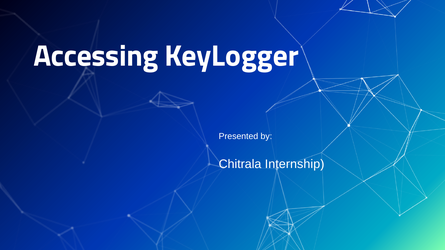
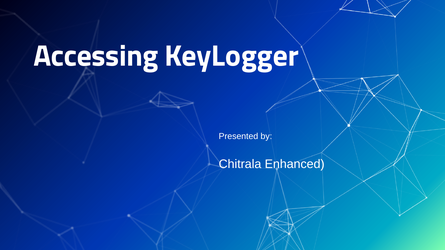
Internship: Internship -> Enhanced (295, 164)
